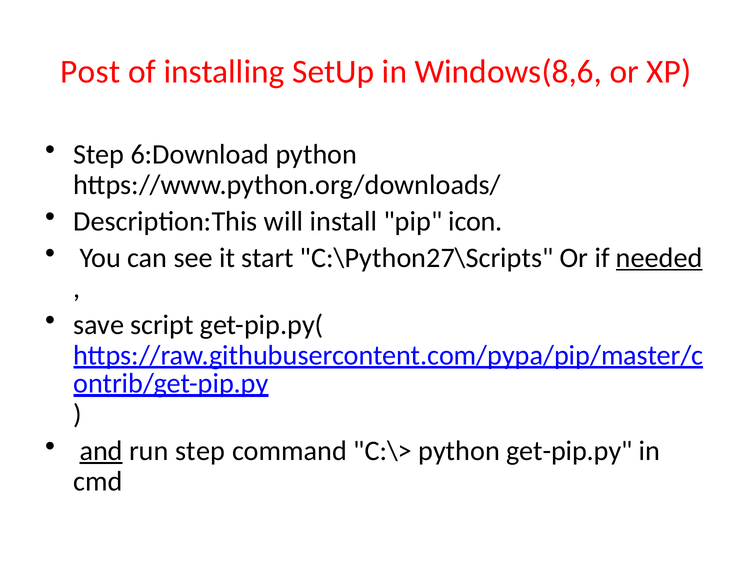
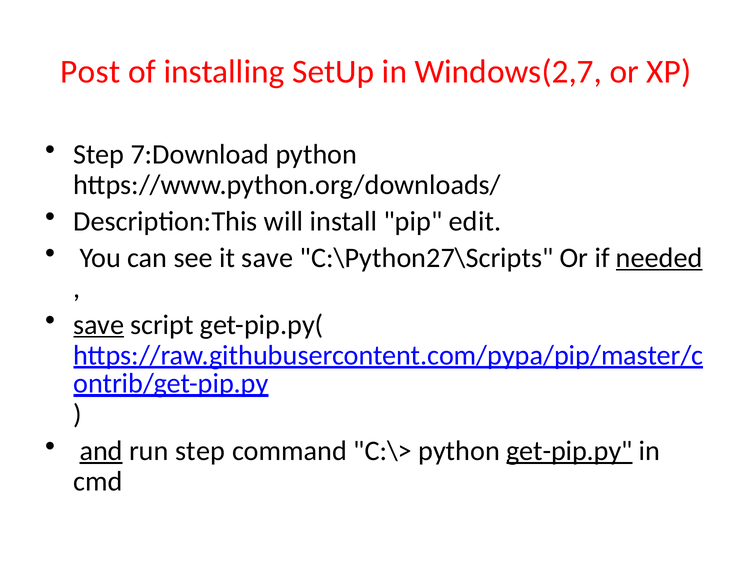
Windows(8,6: Windows(8,6 -> Windows(2,7 (508, 72)
6:Download: 6:Download -> 7:Download (200, 154)
icon: icon -> edit (475, 221)
it start: start -> save (267, 258)
save underline: none -> present (99, 325)
get-pip.py underline: none -> present (569, 451)
